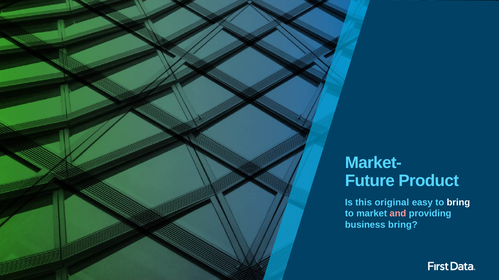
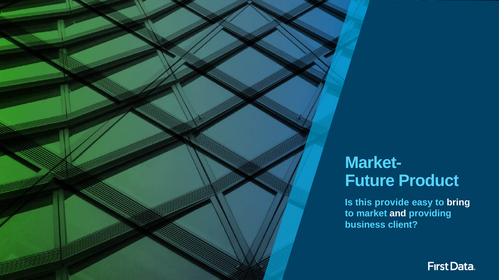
original: original -> provide (392, 203)
and colour: pink -> white (398, 214)
business bring: bring -> client (403, 225)
